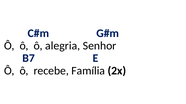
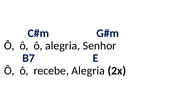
recebe Família: Família -> Alegria (88, 71)
